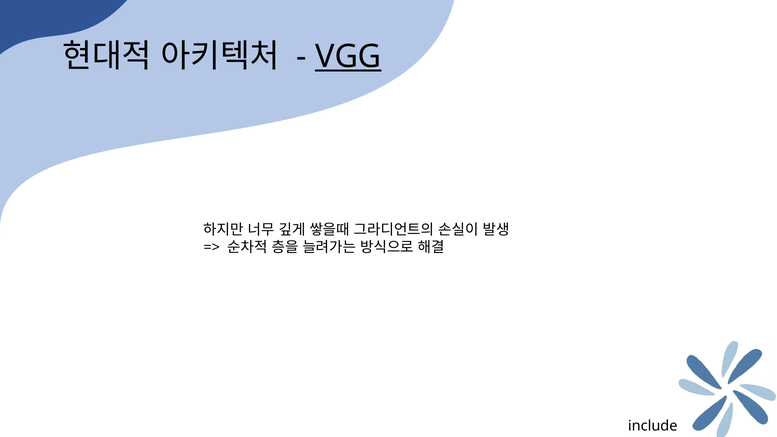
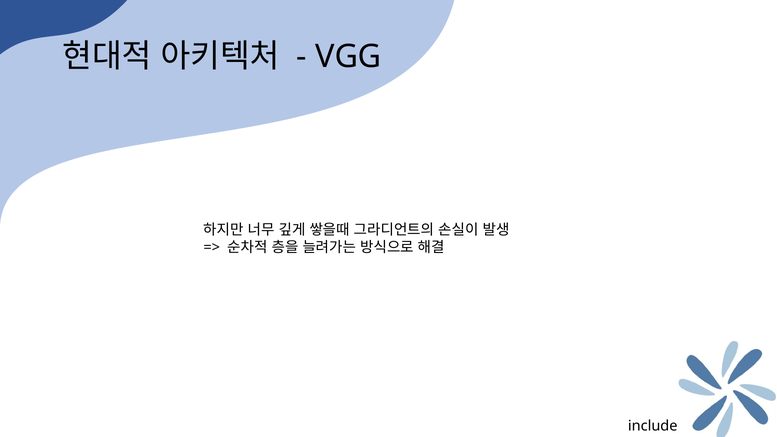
VGG underline: present -> none (348, 57)
